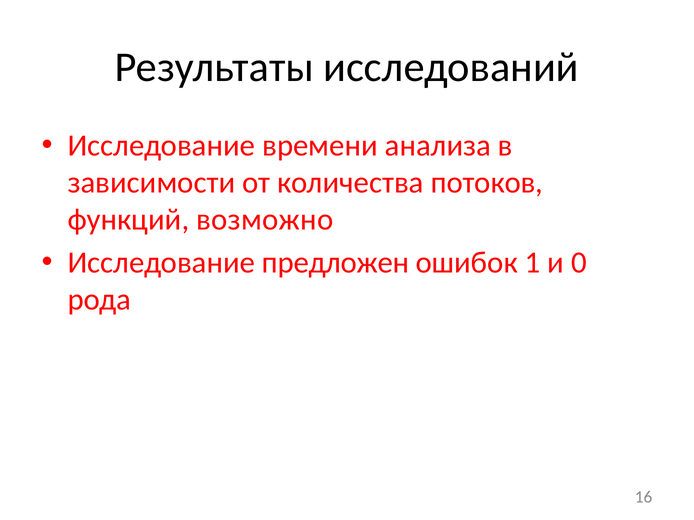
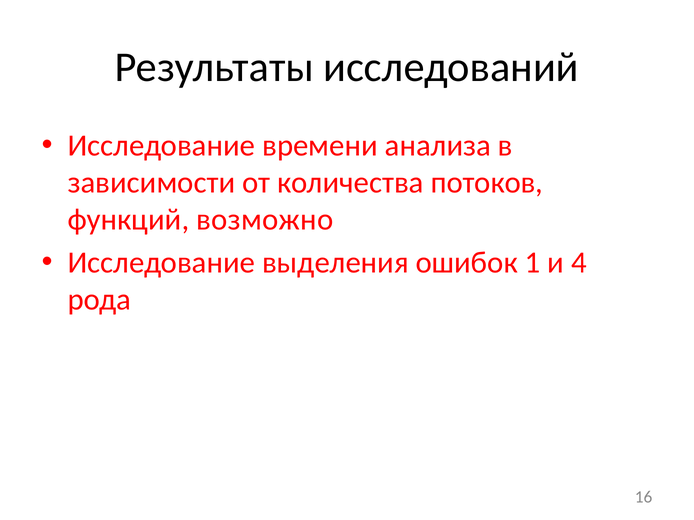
предложен: предложен -> выделения (335, 263)
0: 0 -> 4 (579, 263)
